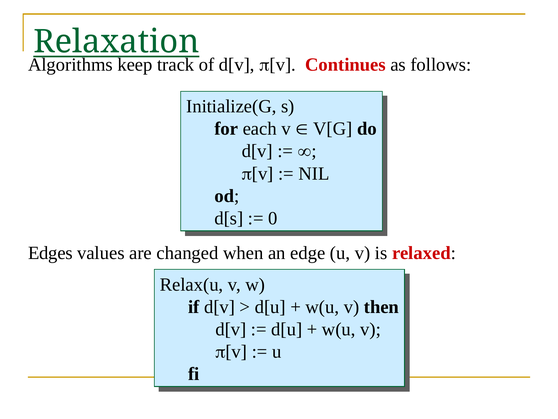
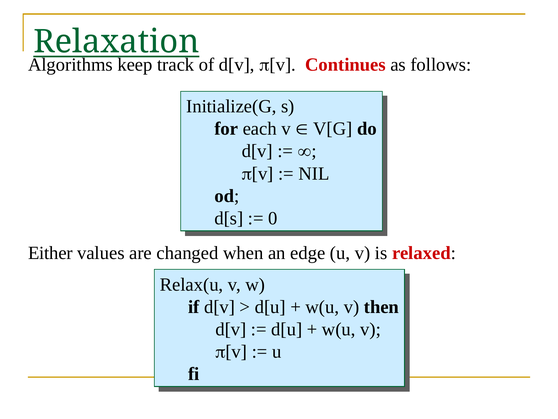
Edges: Edges -> Either (50, 253)
